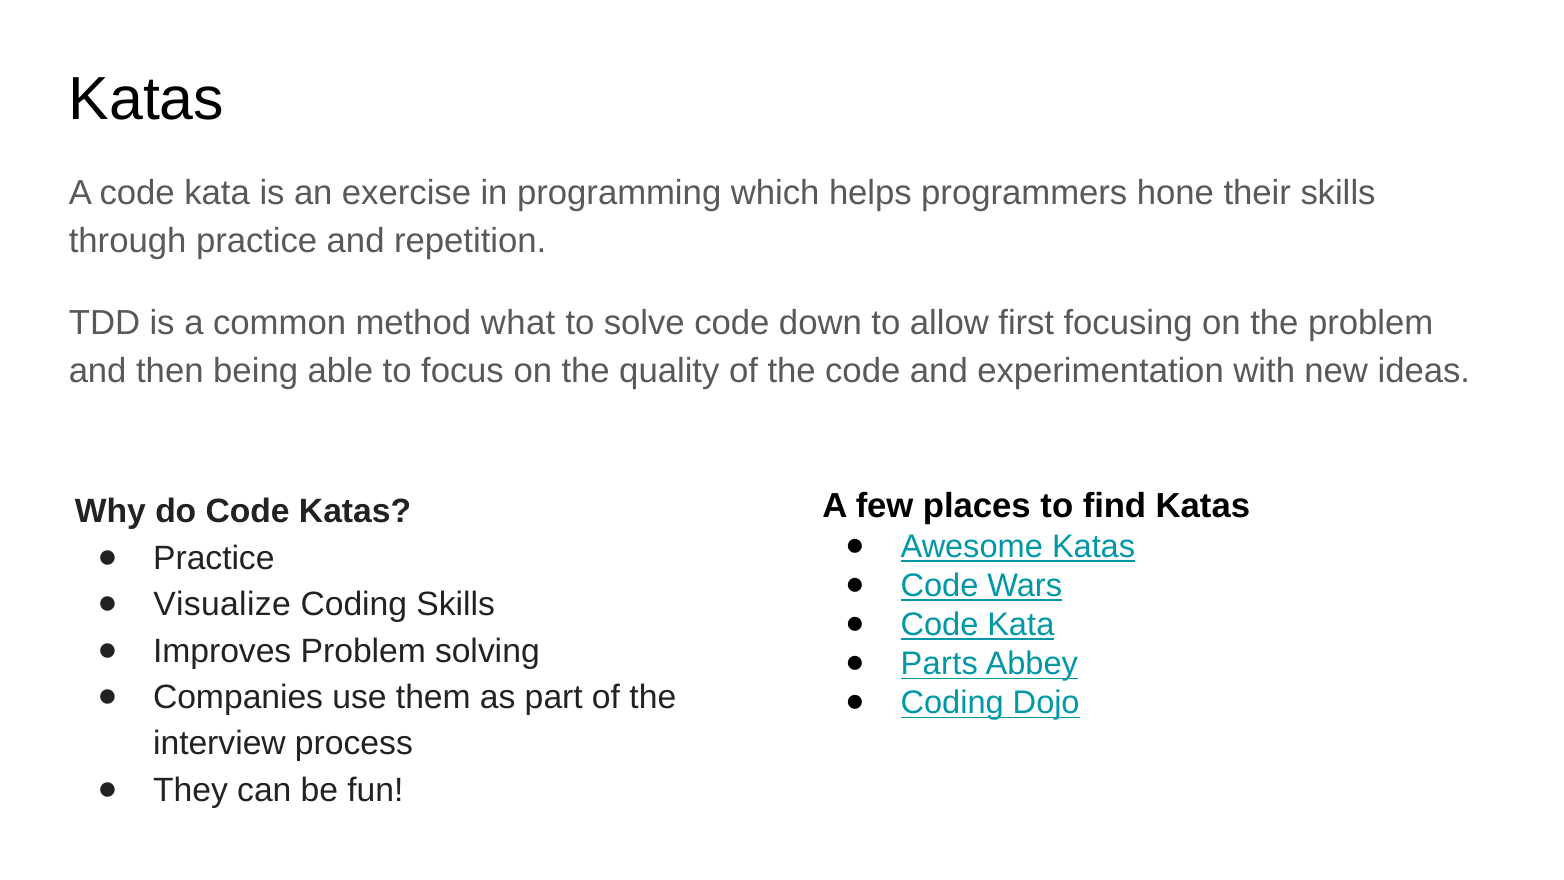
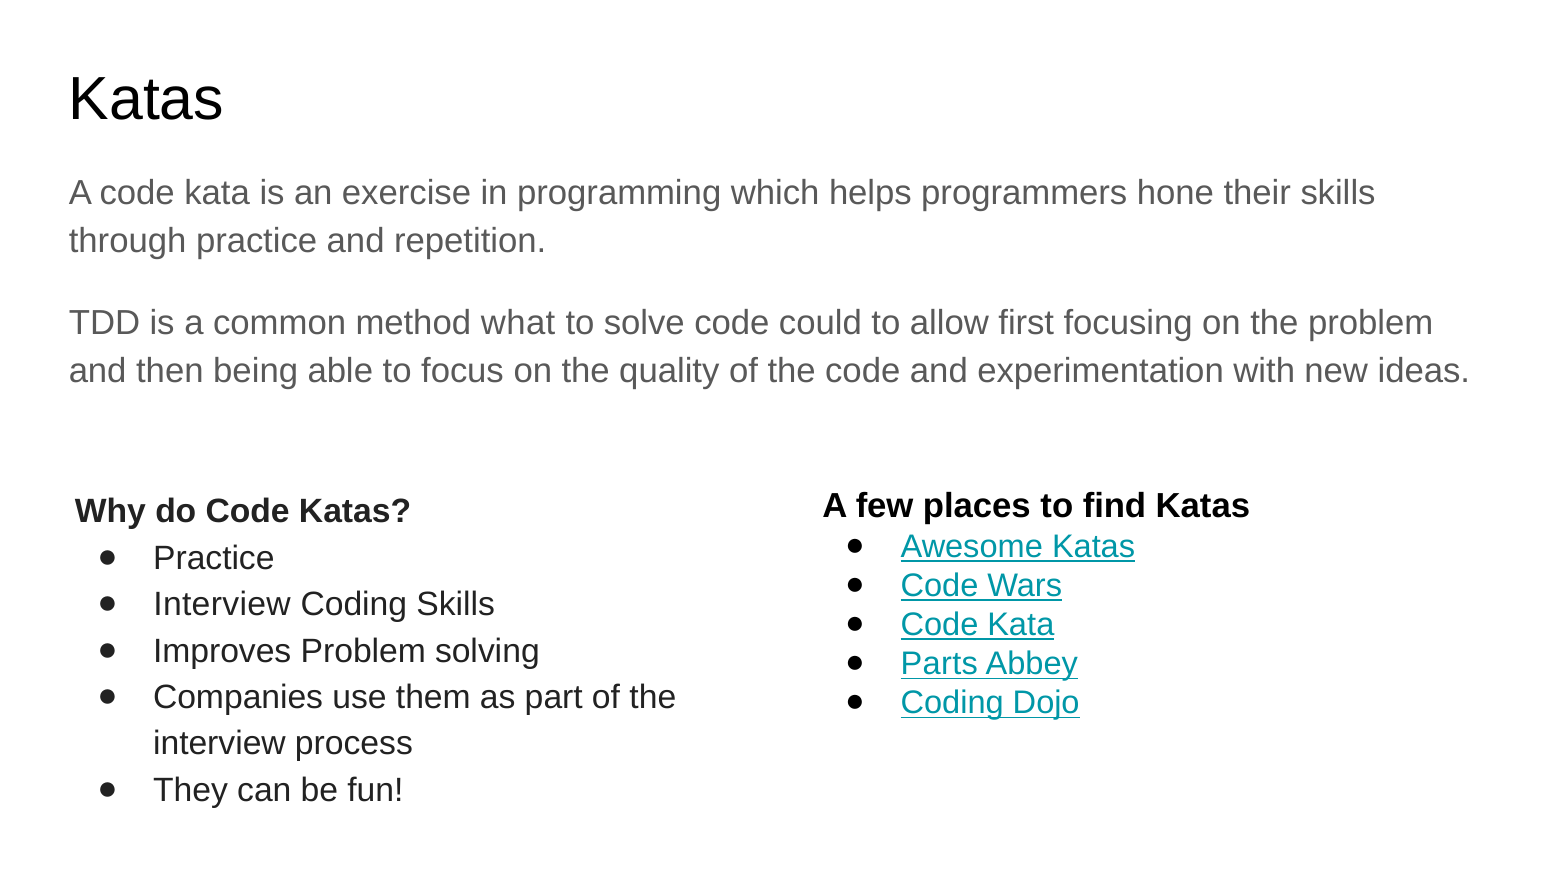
down: down -> could (820, 323)
Visualize: Visualize -> Interview (222, 604)
